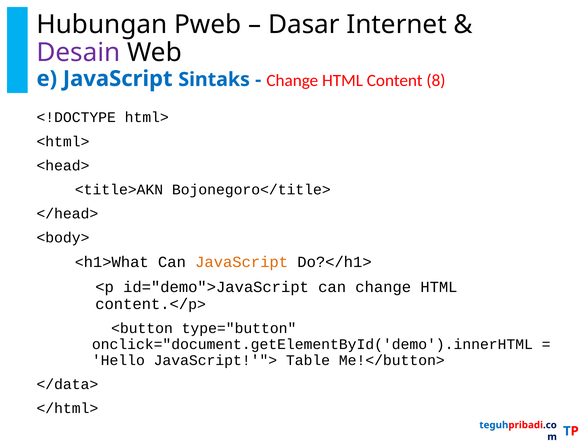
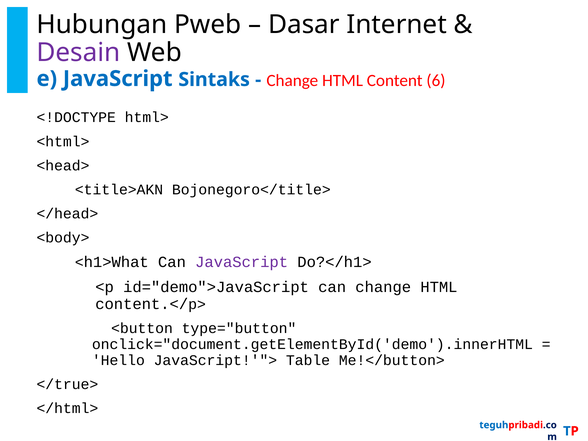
8: 8 -> 6 (436, 80)
JavaScript colour: orange -> purple (242, 262)
</data>: </data> -> </true> (67, 384)
